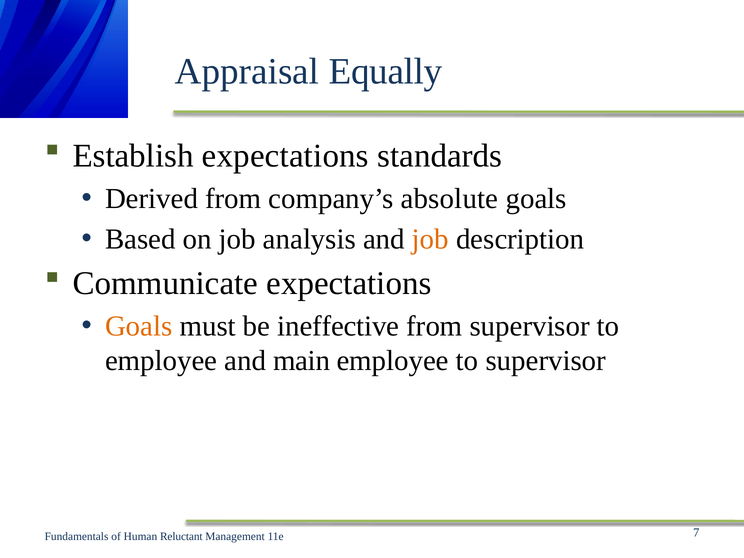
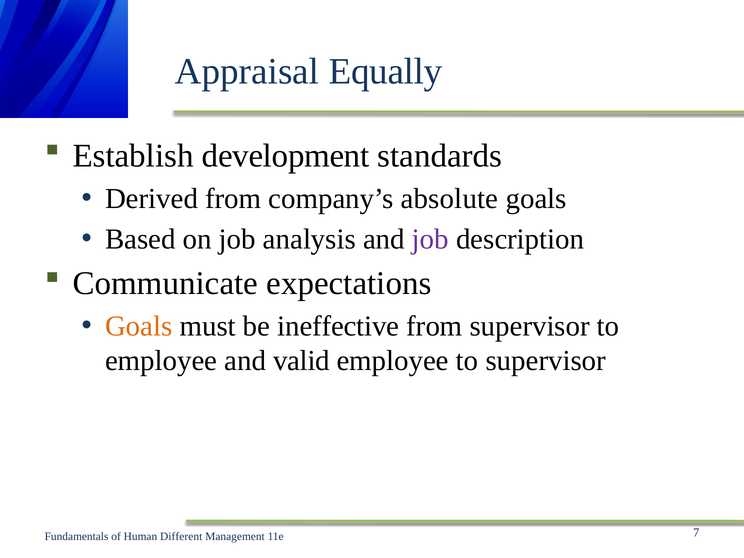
Establish expectations: expectations -> development (286, 156)
job colour: orange -> purple (430, 239)
main: main -> valid (302, 361)
Reluctant: Reluctant -> Different (181, 536)
